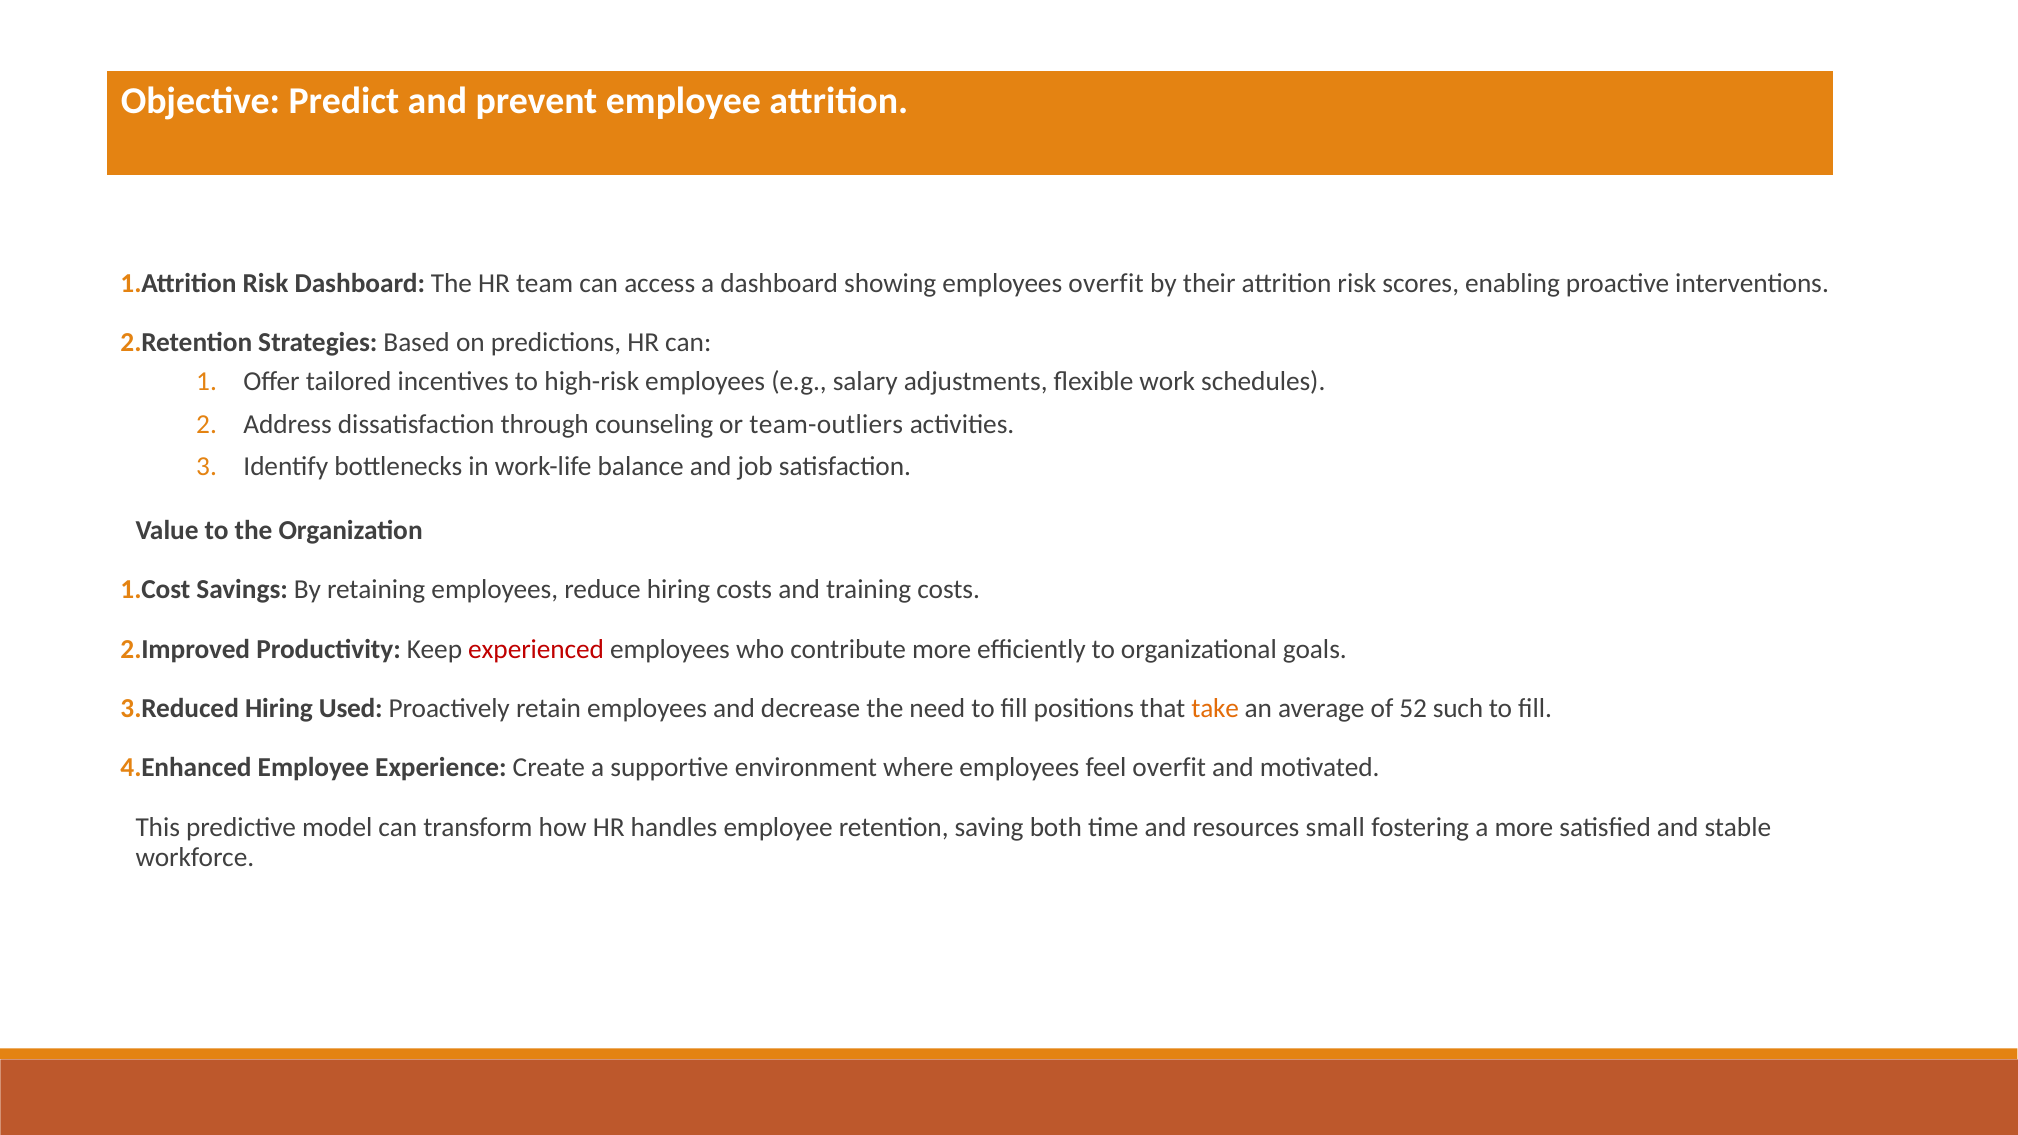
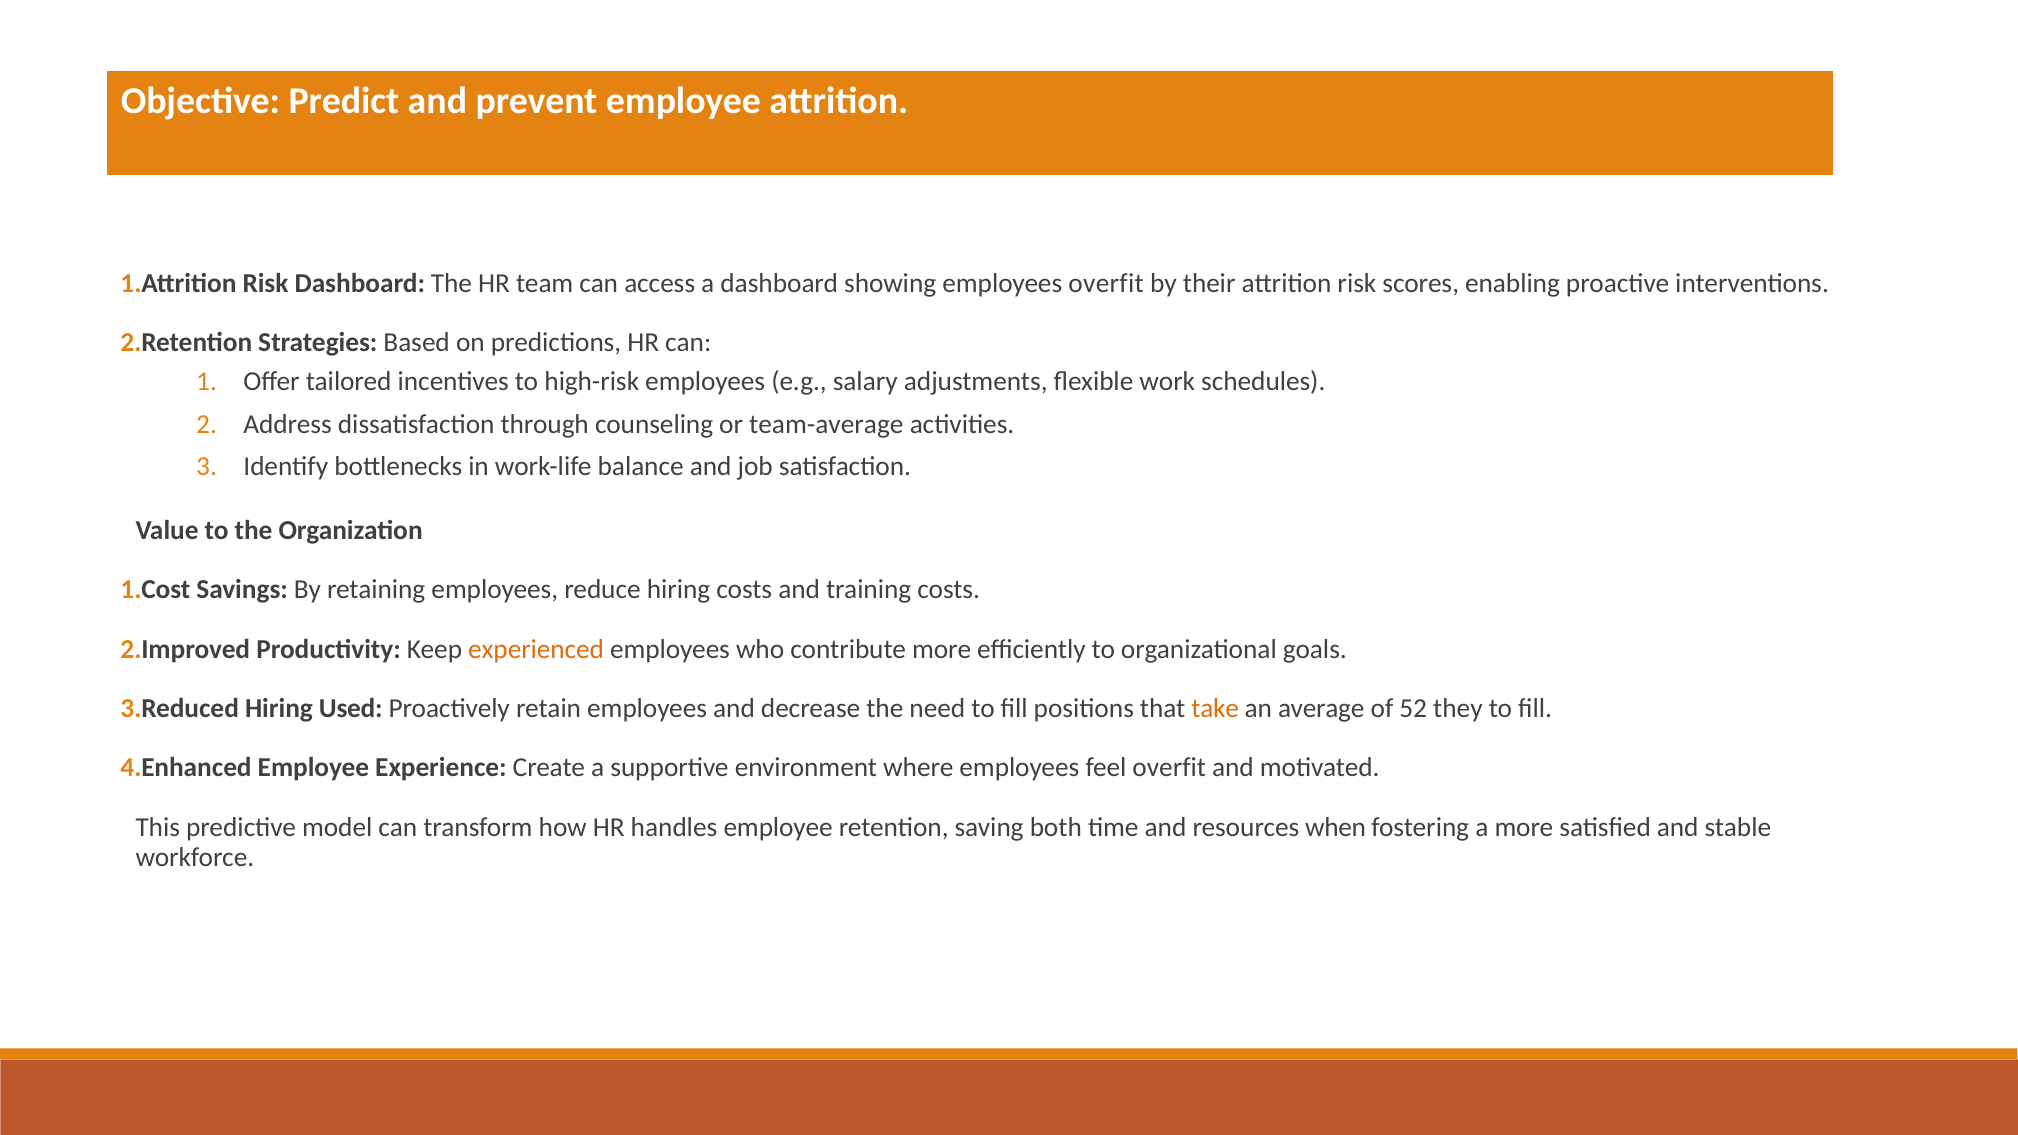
team-outliers: team-outliers -> team-average (826, 424)
experienced colour: red -> orange (536, 649)
such: such -> they (1458, 708)
small: small -> when (1336, 827)
